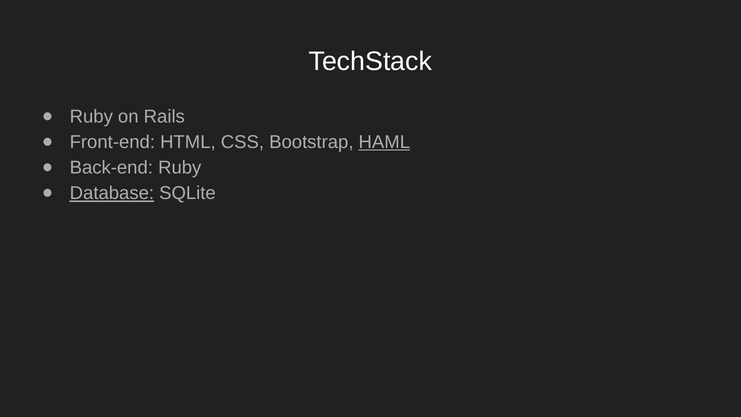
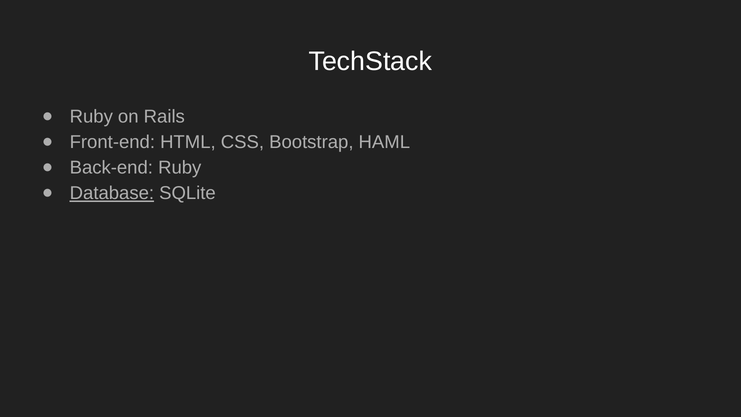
HAML underline: present -> none (384, 142)
